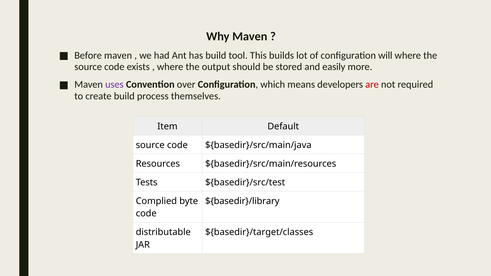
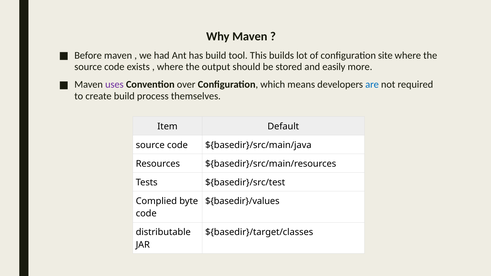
will: will -> site (385, 55)
are colour: red -> blue (372, 85)
${basedir}/library: ${basedir}/library -> ${basedir}/values (242, 201)
